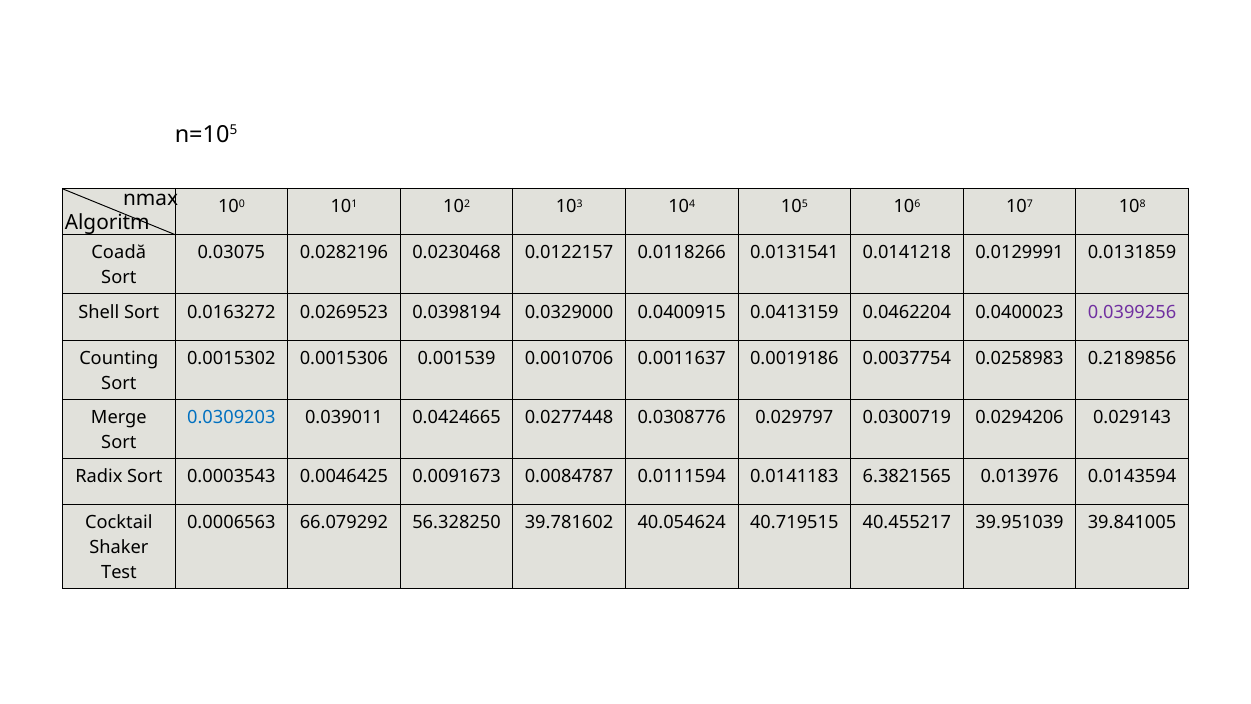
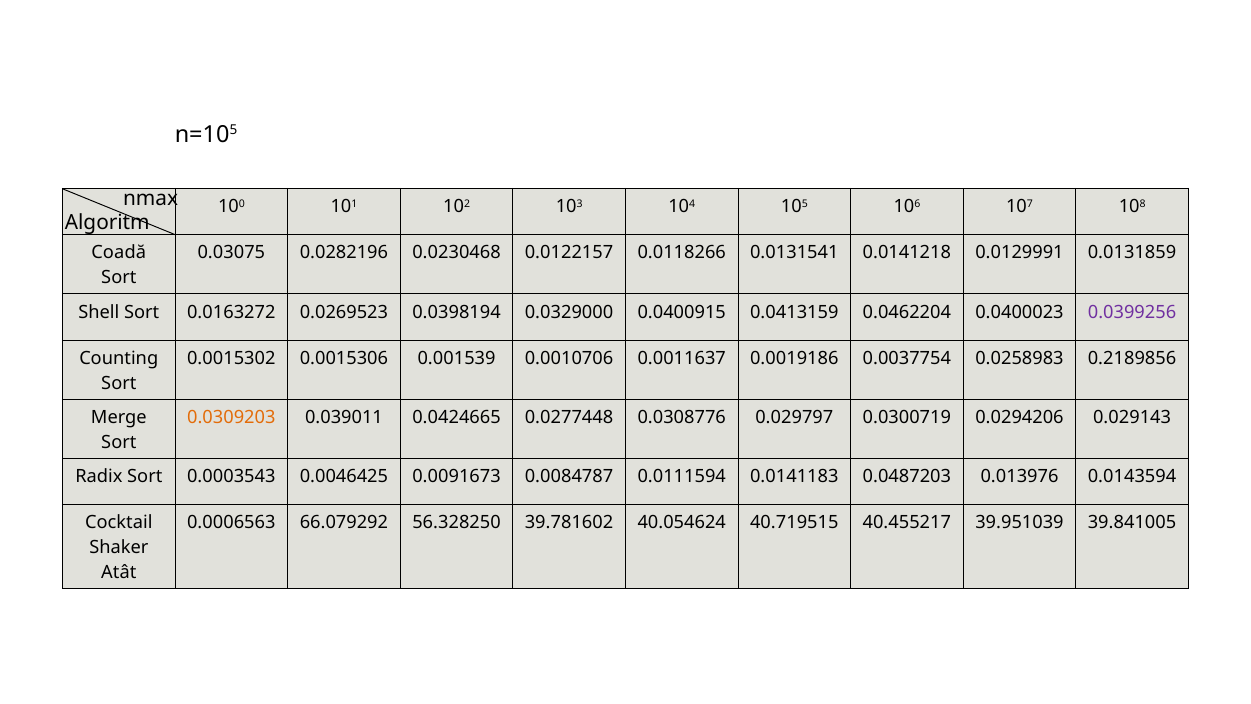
0.0309203 colour: blue -> orange (231, 417)
6.3821565: 6.3821565 -> 0.0487203 (907, 476)
Test: Test -> Atât (119, 572)
